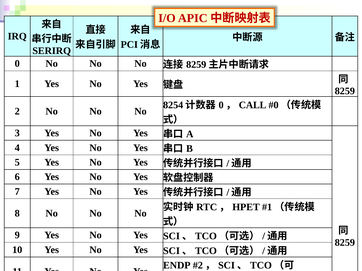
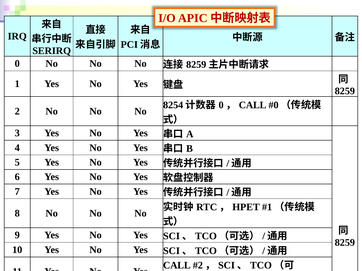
ENDP: ENDP -> CALL (177, 266)
